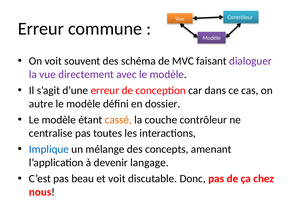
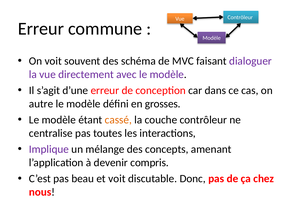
dossier: dossier -> grosses (163, 104)
Implique colour: blue -> purple (49, 149)
langage: langage -> compris (150, 162)
